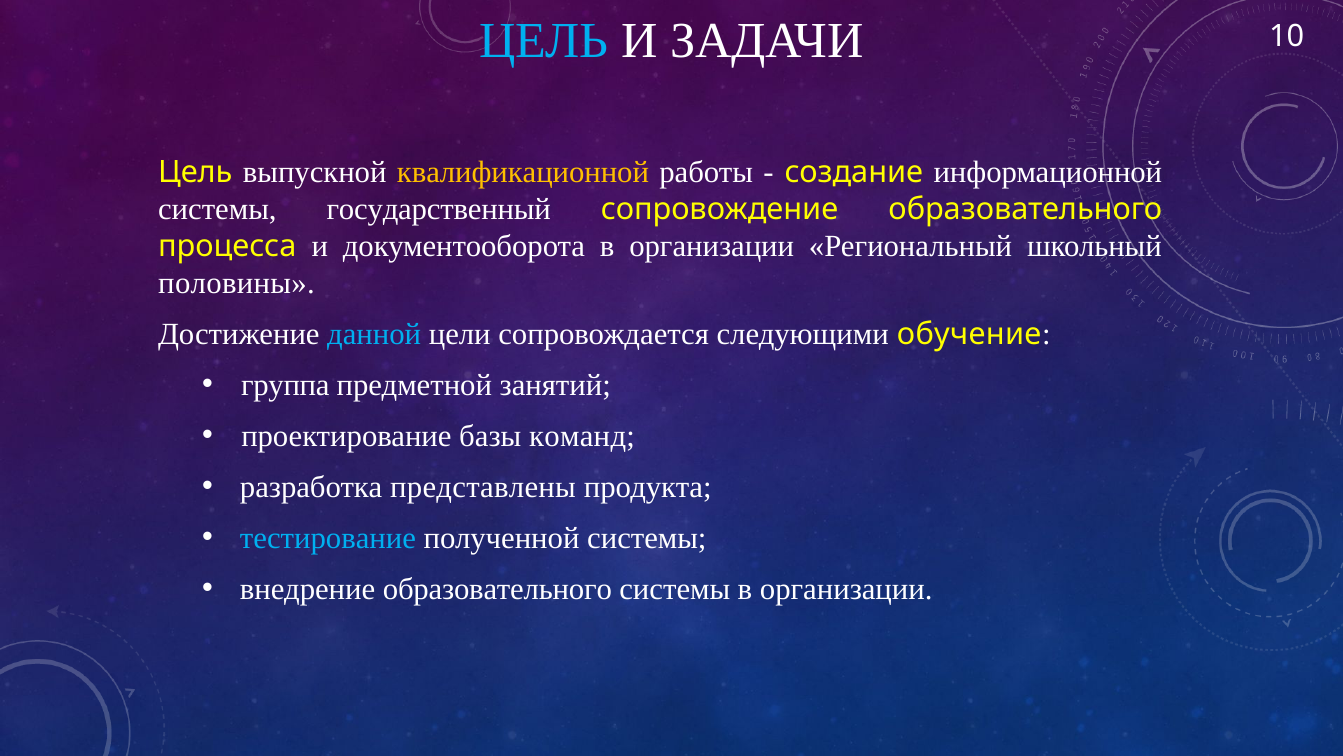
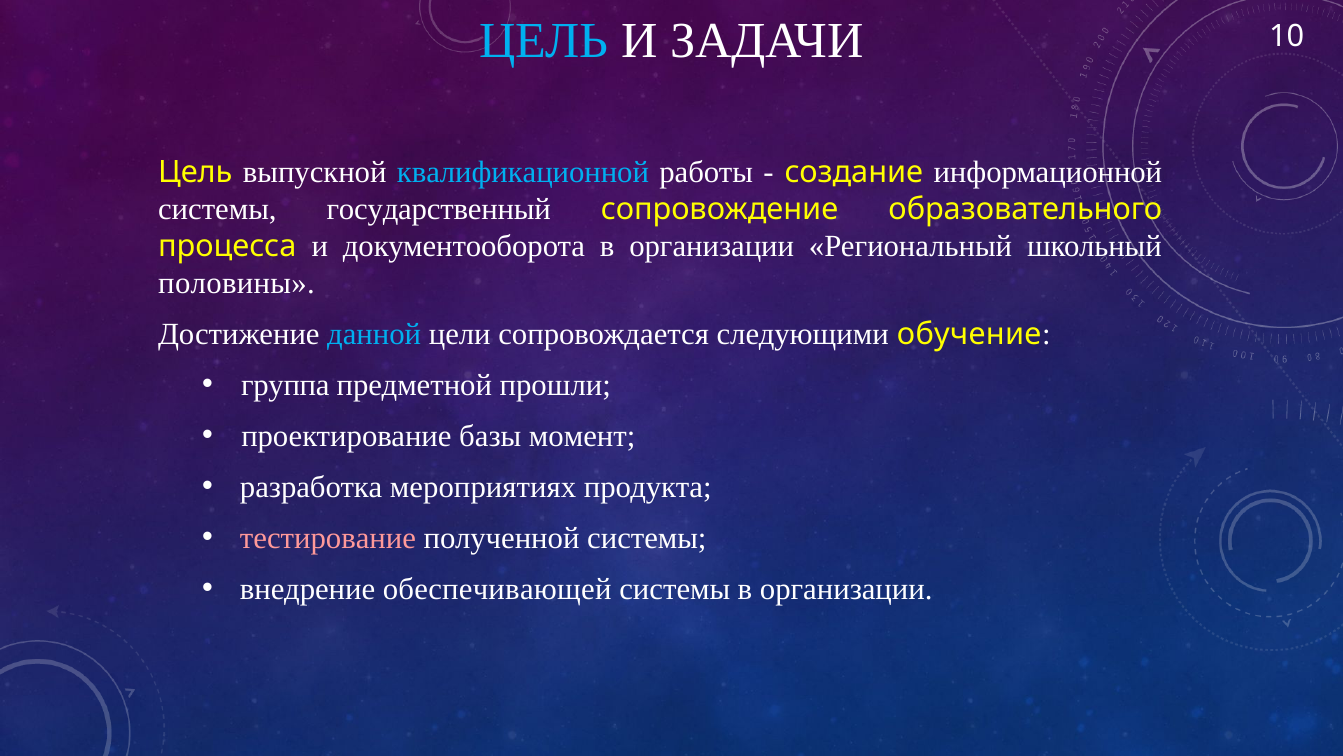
квалификационной colour: yellow -> light blue (523, 172)
занятий: занятий -> прошли (555, 385)
команд: команд -> момент (582, 436)
представлены: представлены -> мероприятиях (483, 487)
тестирование colour: light blue -> pink (328, 538)
внедрение образовательного: образовательного -> обеспечивающей (497, 589)
